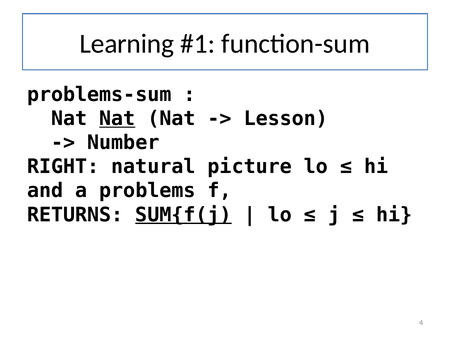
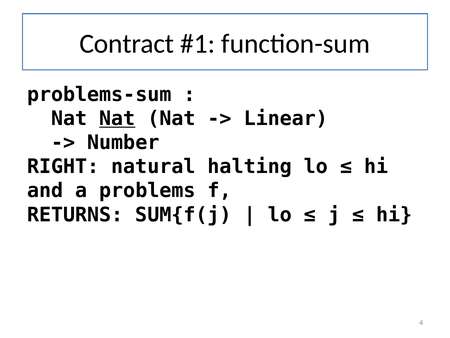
Learning: Learning -> Contract (127, 44)
Lesson: Lesson -> Linear (286, 118)
picture: picture -> halting (250, 166)
SUM{f(j underline: present -> none (183, 214)
